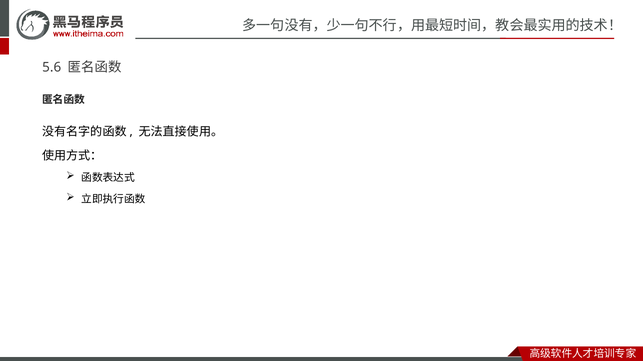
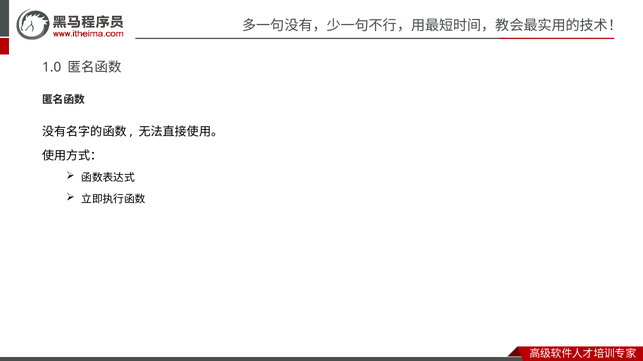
5.6: 5.6 -> 1.0 (52, 67)
